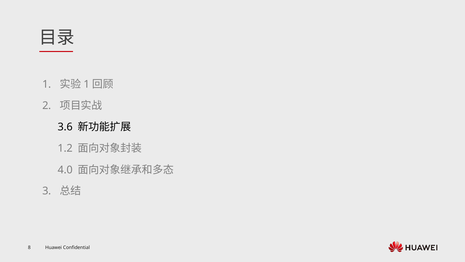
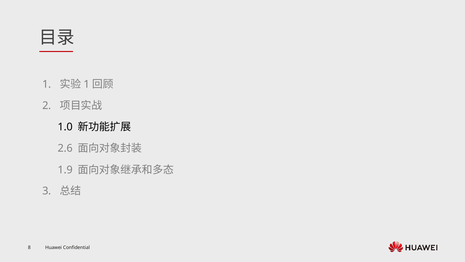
3.6: 3.6 -> 1.0 (65, 127)
1.2: 1.2 -> 2.6 (65, 148)
4.0: 4.0 -> 1.9 (65, 170)
